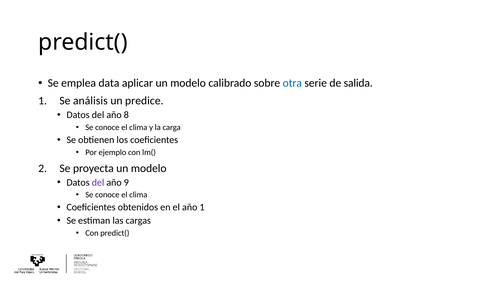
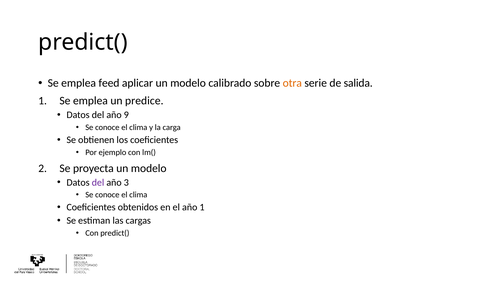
data: data -> feed (109, 83)
otra colour: blue -> orange (292, 83)
1 Se análisis: análisis -> emplea (90, 101)
8: 8 -> 9 (126, 115)
9: 9 -> 3 (126, 183)
